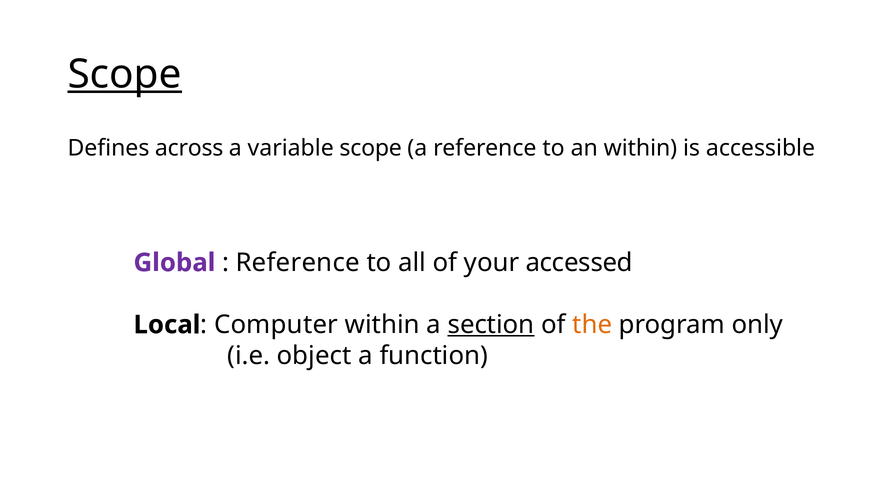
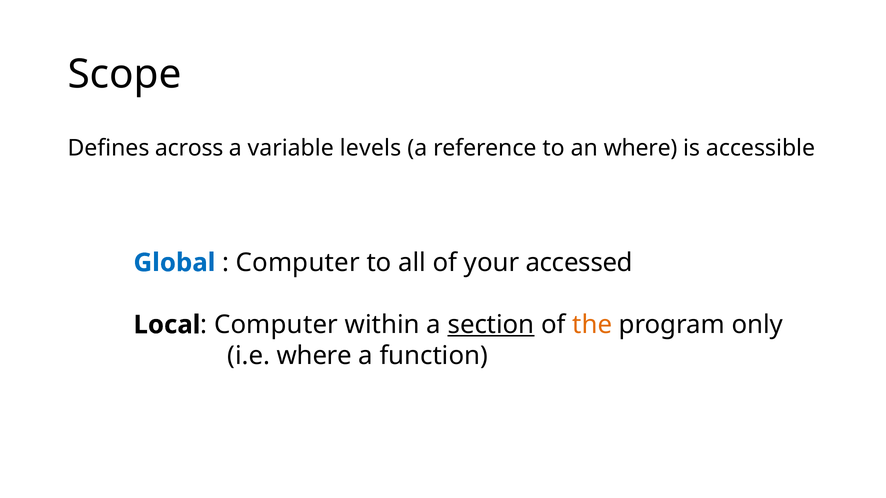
Scope underline: present -> none (125, 74)
variable scope: scope -> levels (370, 148)
an within: within -> where (641, 148)
Global colour: purple -> blue (174, 263)
Reference: Reference -> Computer (298, 263)
i.e object: object -> where (314, 356)
